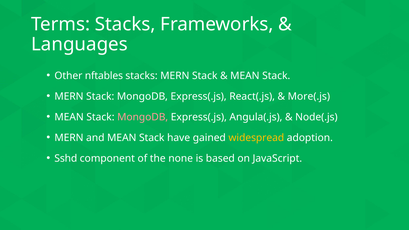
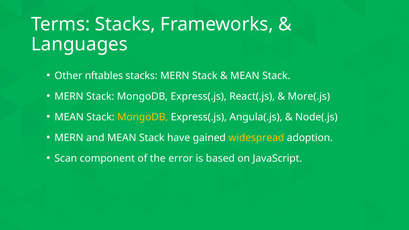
MongoDB colour: pink -> yellow (143, 117)
Sshd: Sshd -> Scan (66, 158)
none: none -> error (181, 158)
